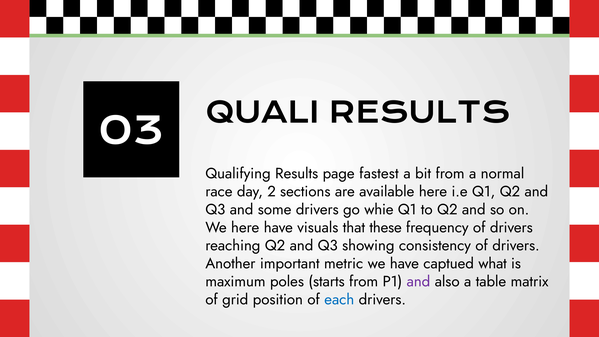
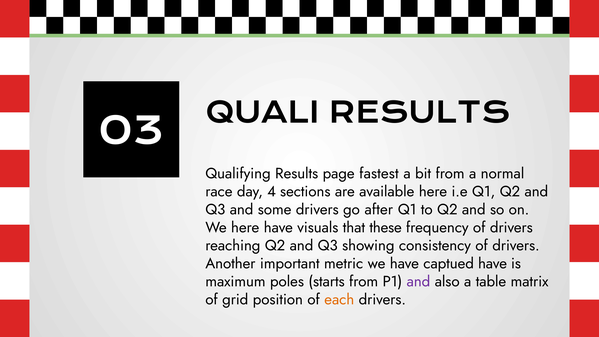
2: 2 -> 4 (272, 192)
whie: whie -> after (379, 210)
captued what: what -> have (493, 264)
each colour: blue -> orange (339, 299)
